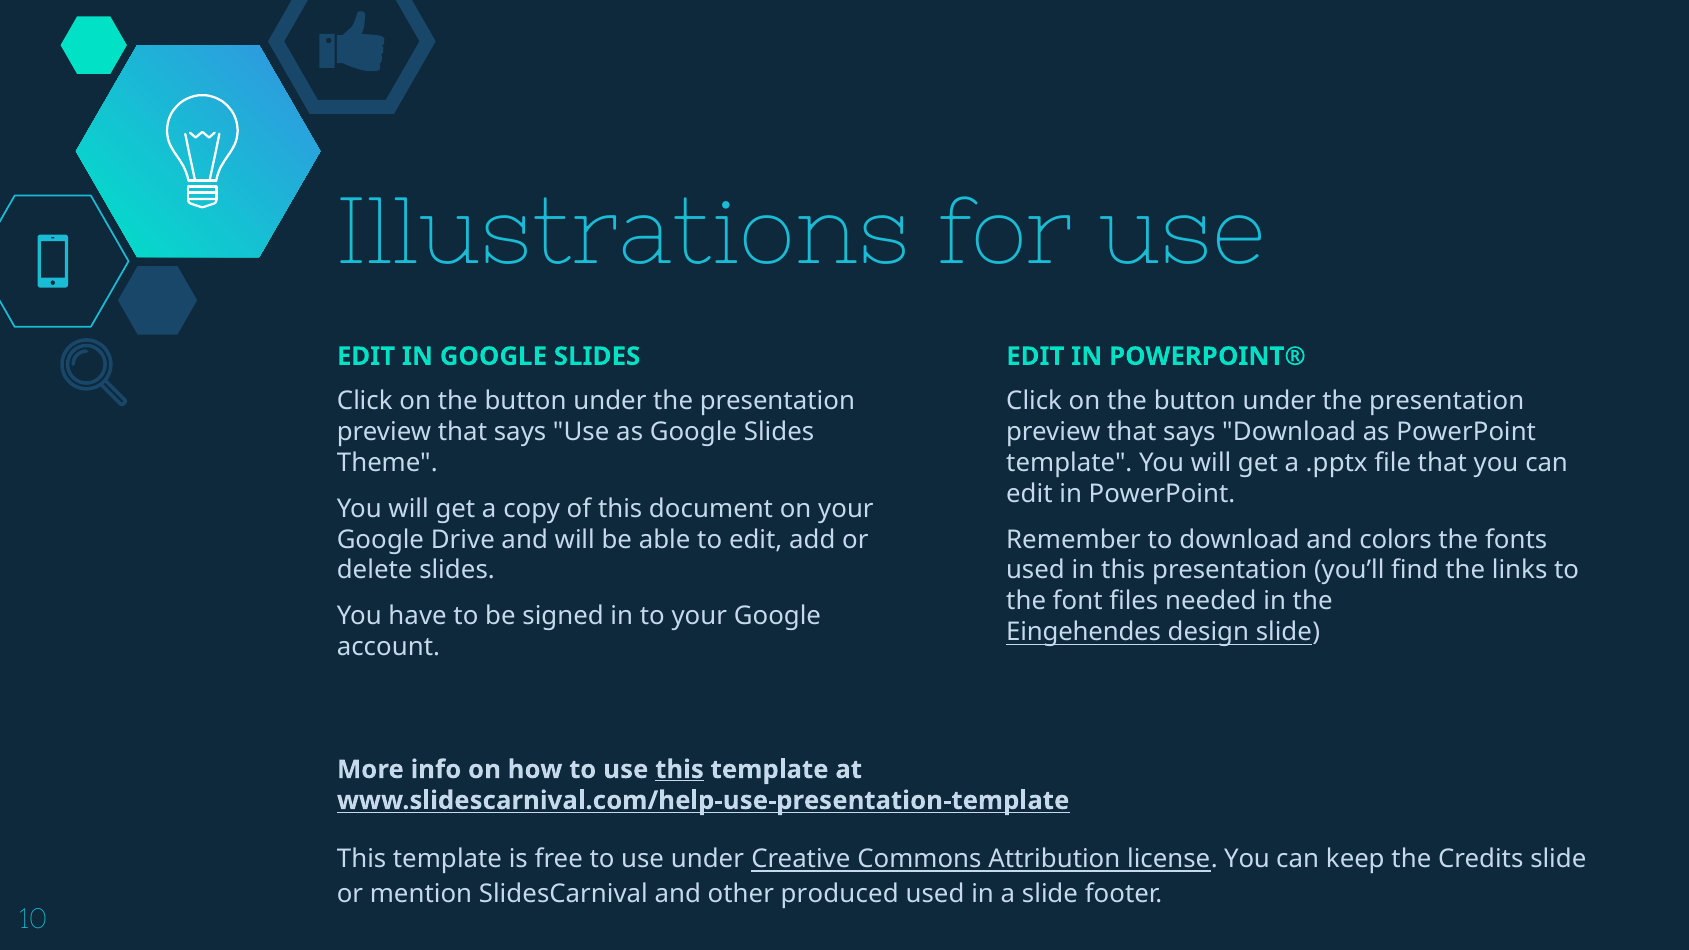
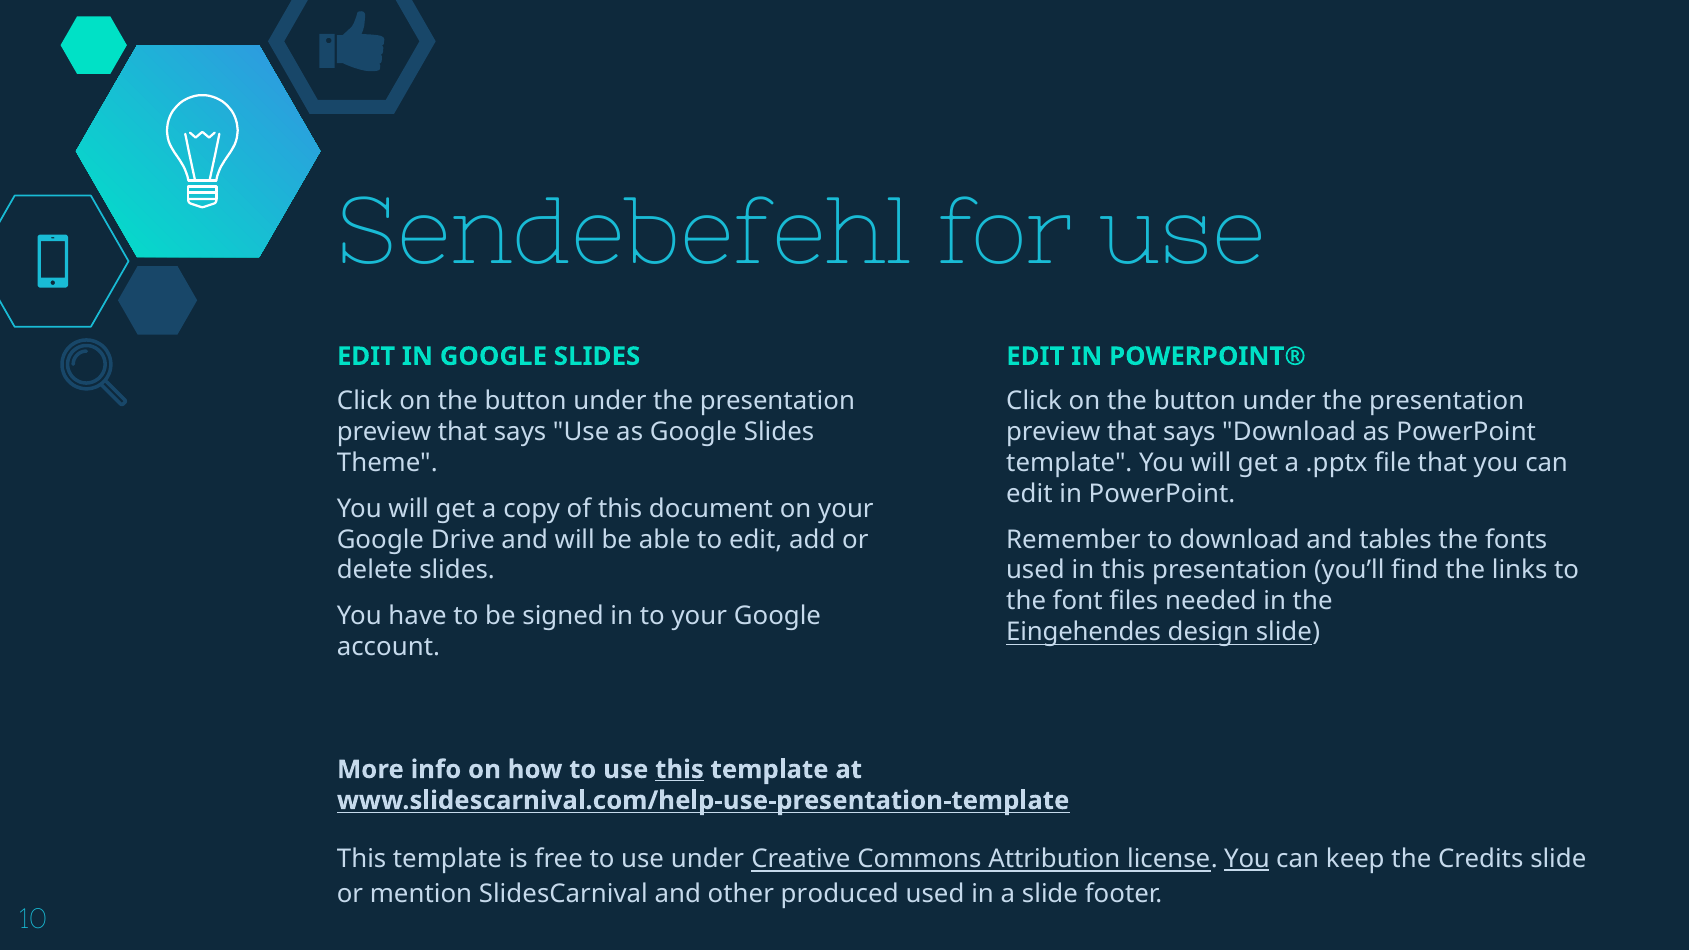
Illustrations: Illustrations -> Sendebefehl (624, 232)
colors: colors -> tables (1396, 540)
You underline: none -> present (1247, 859)
